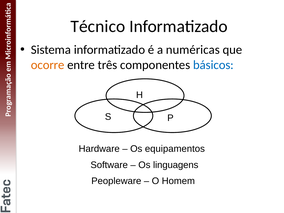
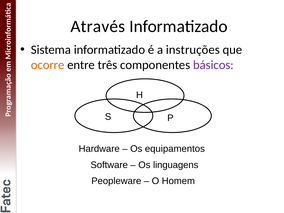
Técnico: Técnico -> Através (98, 26)
numéricas: numéricas -> instruções (193, 50)
básicos colour: blue -> purple (213, 65)
